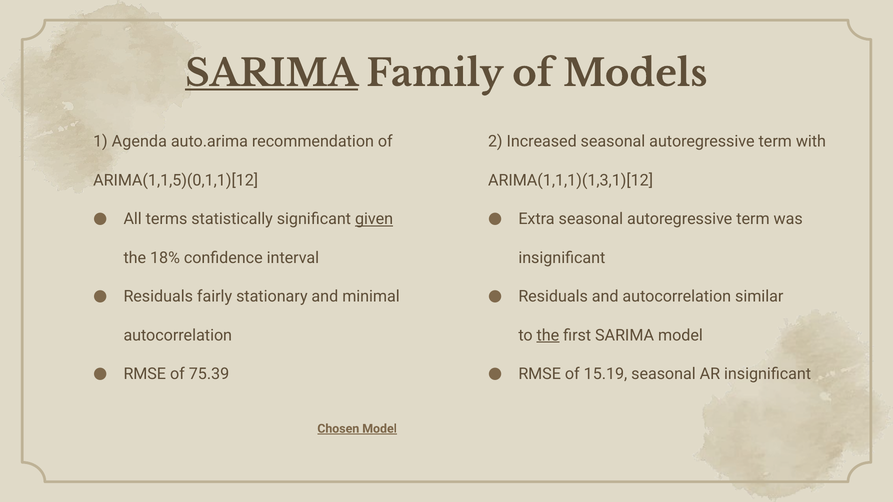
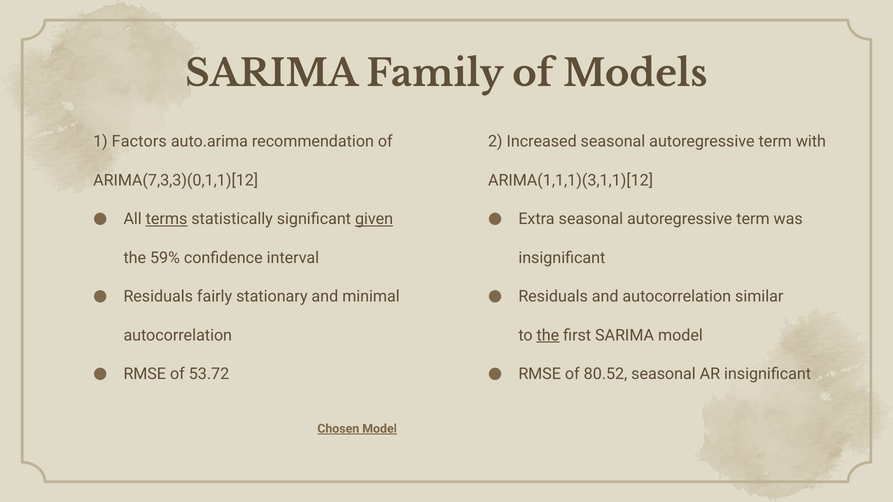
SARIMA underline: present -> none (272, 74)
Agenda: Agenda -> Factors (139, 142)
ARIMA(1,1,1)(1,3,1)[12: ARIMA(1,1,1)(1,3,1)[12 -> ARIMA(1,1,1)(3,1,1)[12 (571, 180)
ARIMA(1,1,5)(0,1,1)[12: ARIMA(1,1,5)(0,1,1)[12 -> ARIMA(7,3,3)(0,1,1)[12 (176, 180)
terms underline: none -> present (167, 219)
18%: 18% -> 59% (165, 258)
75.39: 75.39 -> 53.72 (209, 374)
15.19: 15.19 -> 80.52 (605, 374)
